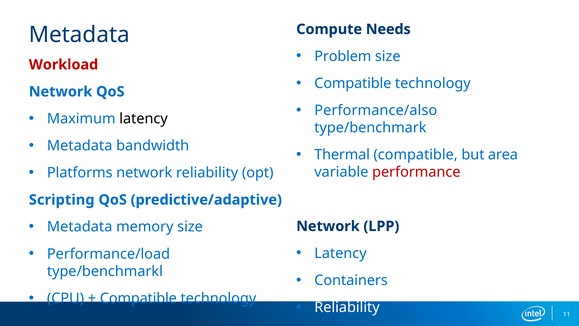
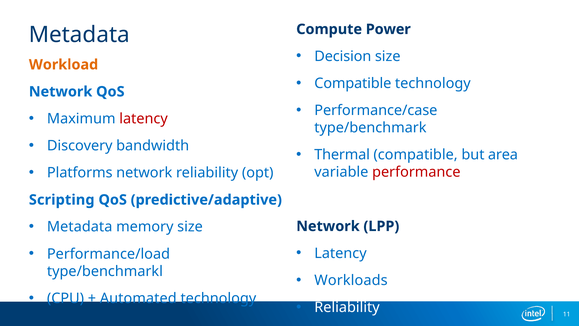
Needs: Needs -> Power (388, 29)
Problem: Problem -> Decision (343, 56)
Workload colour: red -> orange (64, 65)
Performance/also: Performance/also -> Performance/case (376, 110)
latency colour: black -> red (144, 119)
Metadata: Metadata -> Discovery (80, 146)
Containers: Containers -> Workloads (351, 280)
Compatible: Compatible -> Automated (138, 298)
